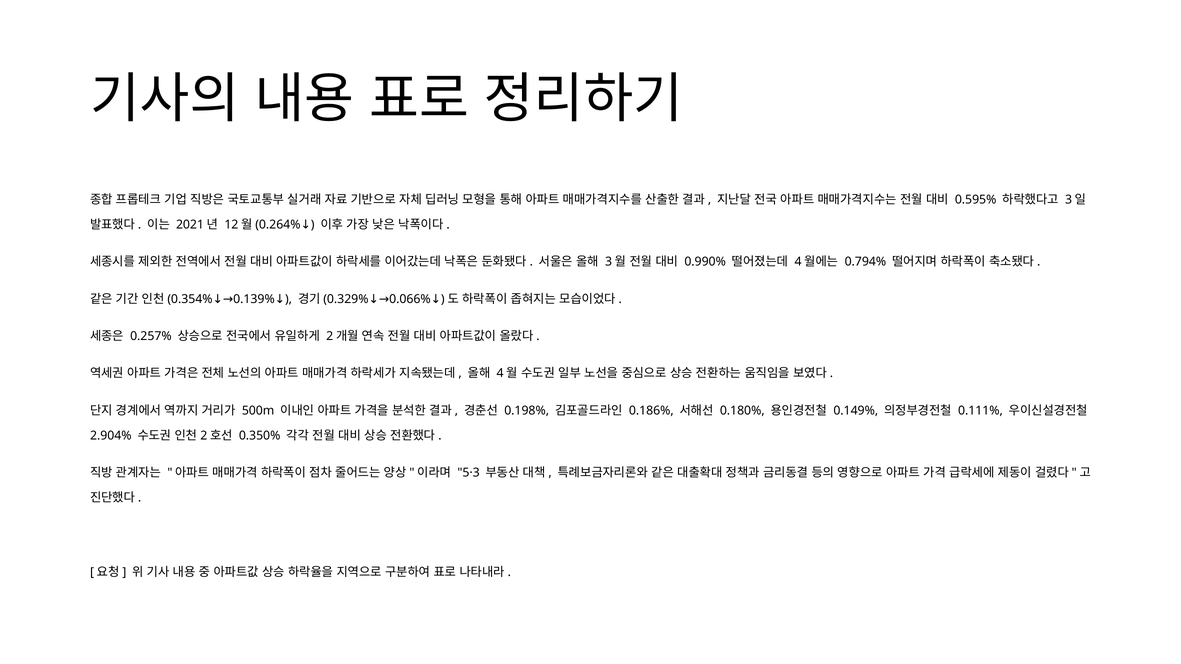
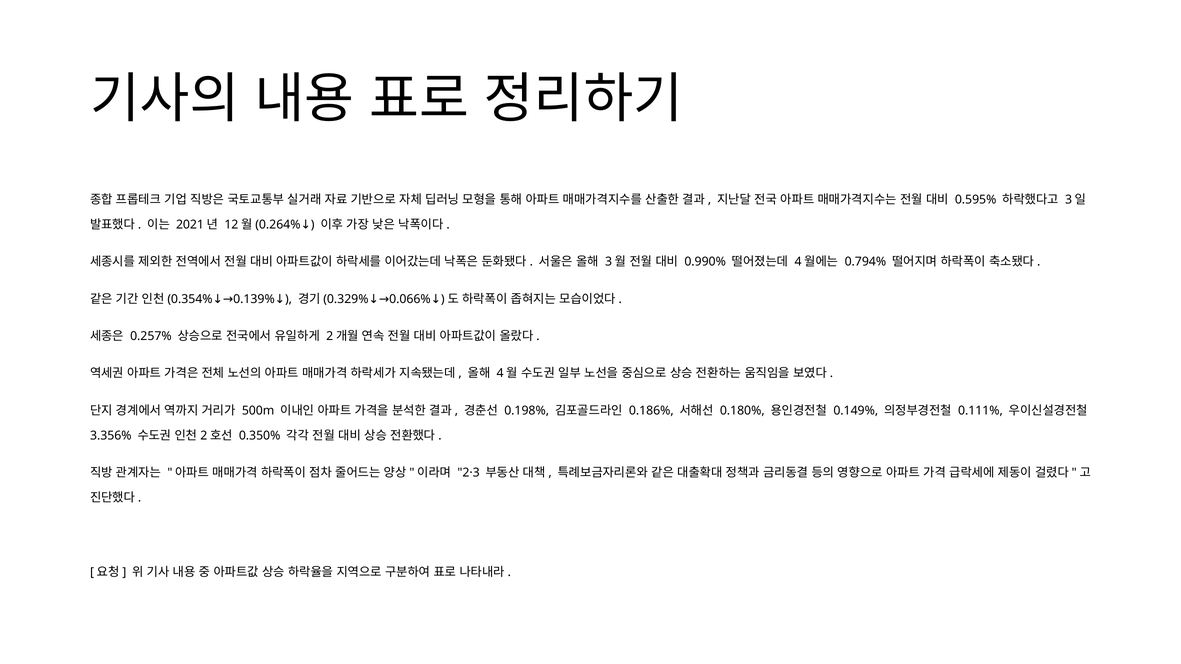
2.904%: 2.904% -> 3.356% (111, 436)
5·3: 5·3 -> 2·3 (469, 473)
